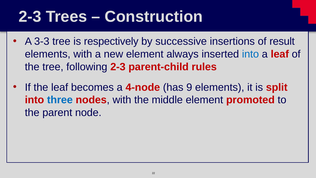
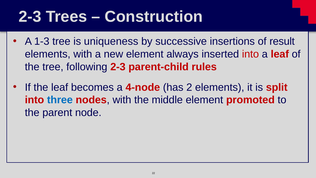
3-3: 3-3 -> 1-3 (42, 41)
respectively: respectively -> uniqueness (111, 41)
into colour: blue -> red (250, 54)
9: 9 -> 2 (189, 87)
